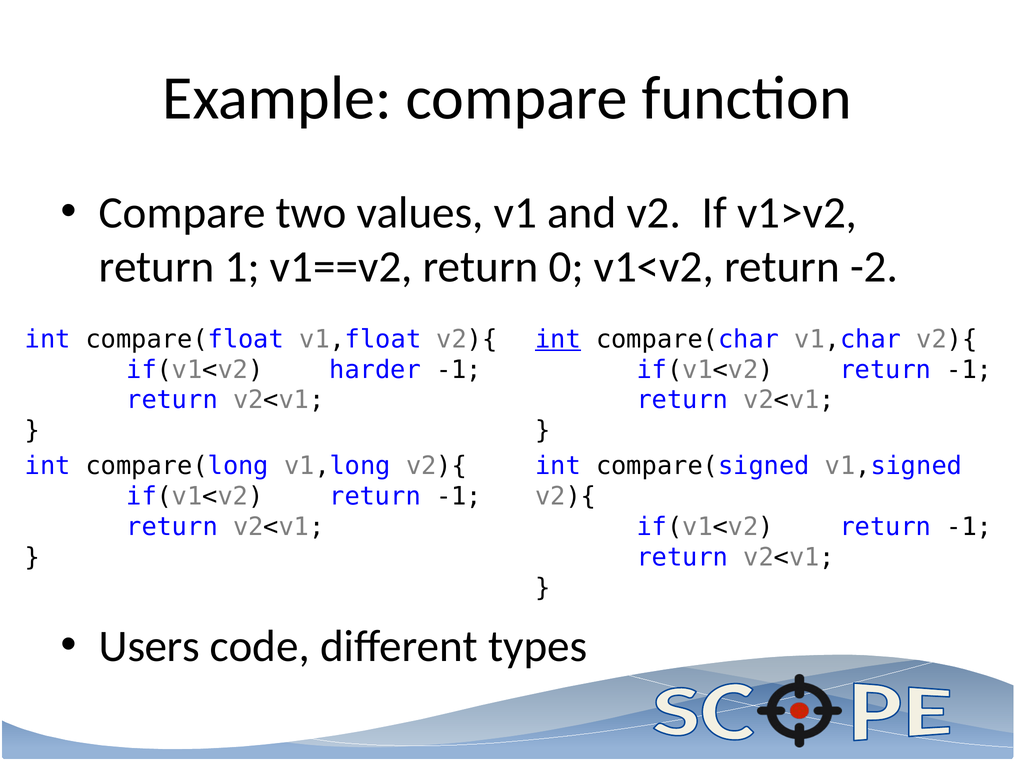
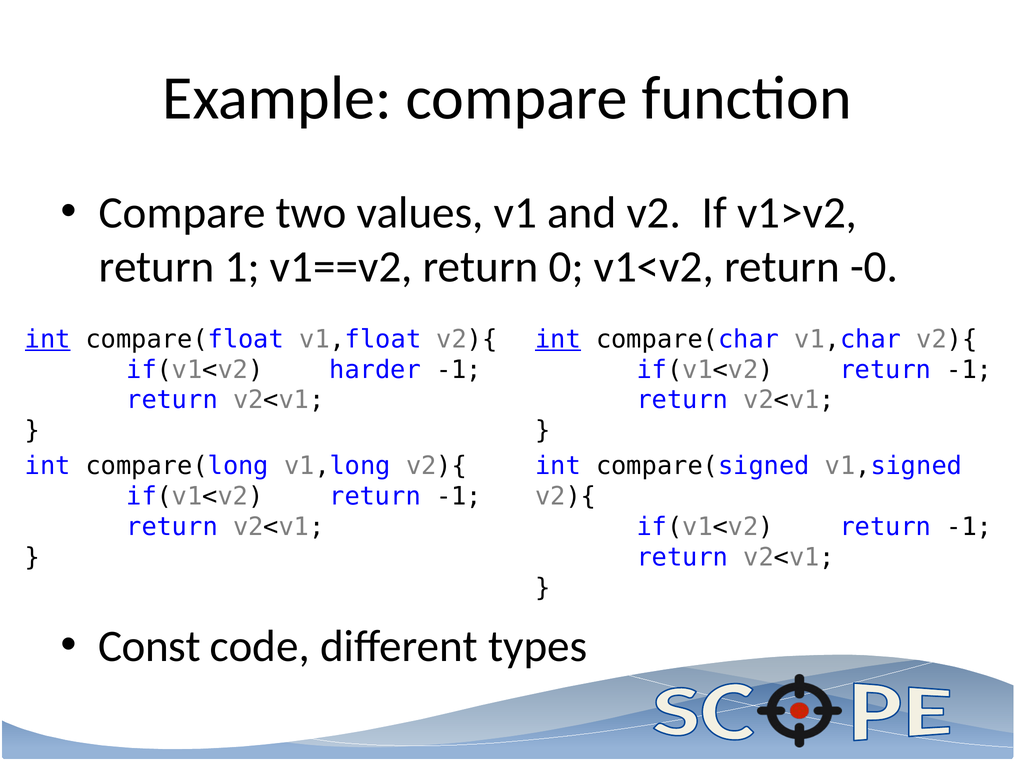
-2: -2 -> -0 (874, 267)
int underline: none -> present (48, 339)
Users: Users -> Const (150, 646)
